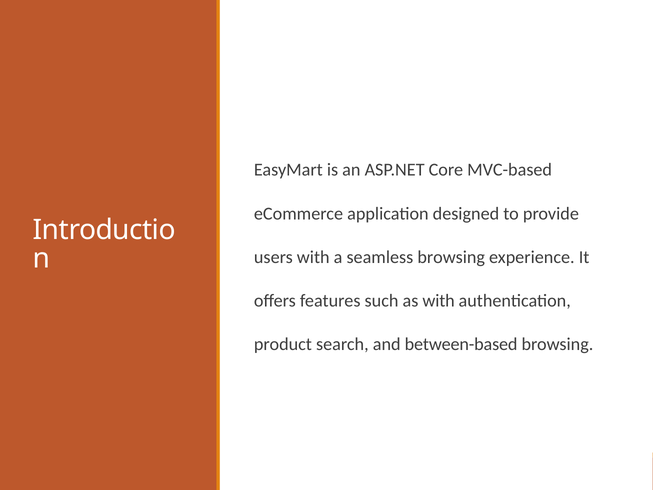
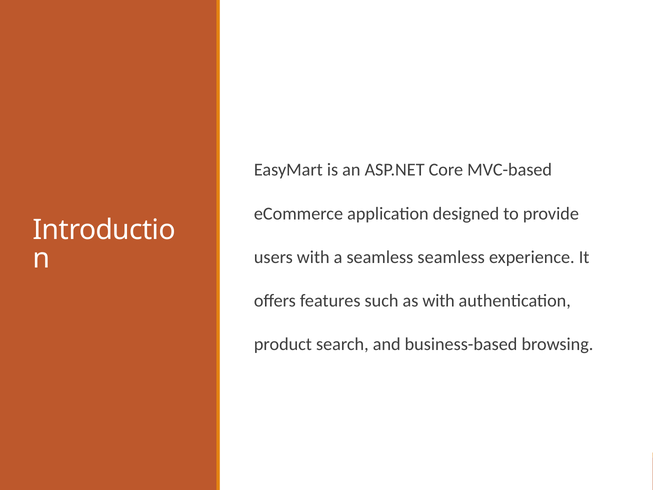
seamless browsing: browsing -> seamless (451, 257)
between-based: between-based -> business-based (461, 344)
